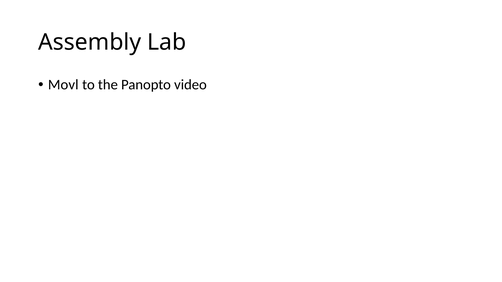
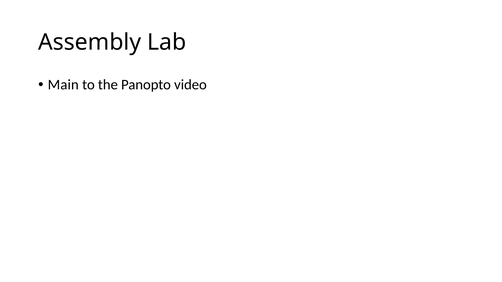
Movl: Movl -> Main (63, 85)
